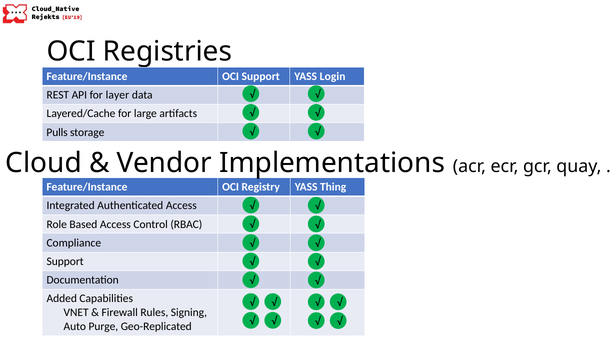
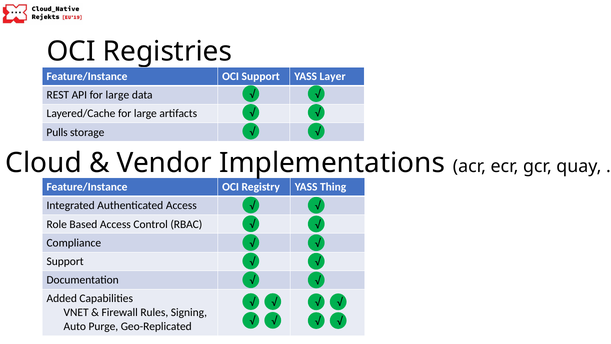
Login: Login -> Layer (333, 76)
API for layer: layer -> large (117, 95)
